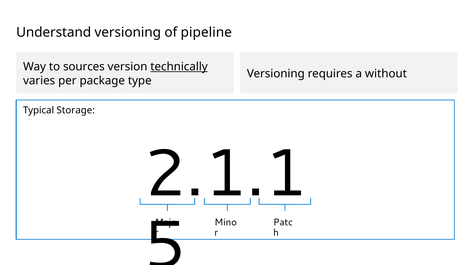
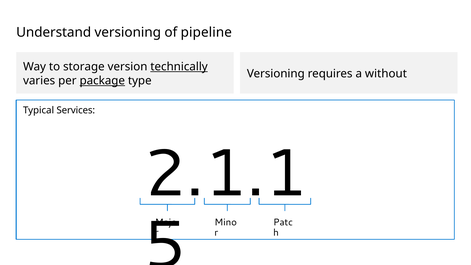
sources: sources -> storage (84, 67)
package underline: none -> present (102, 81)
Storage: Storage -> Services (76, 110)
